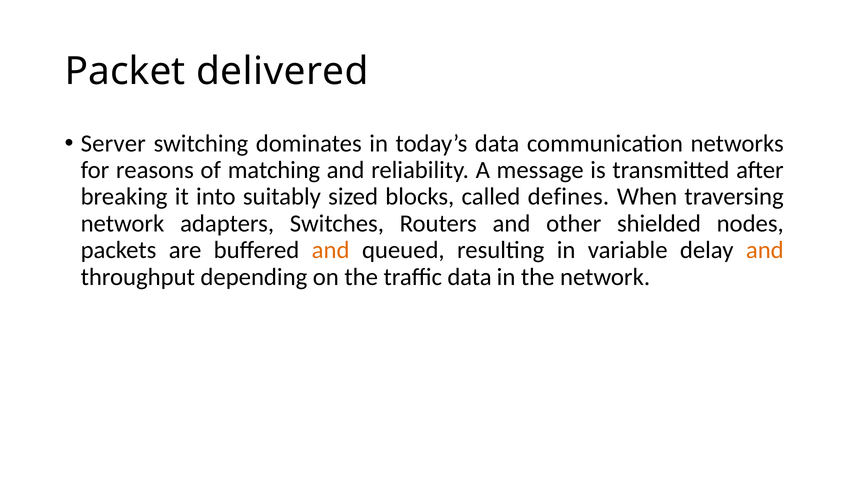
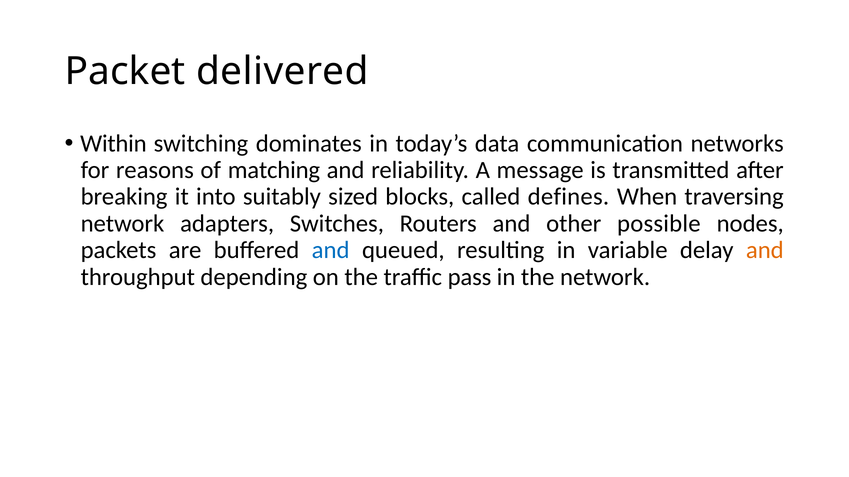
Server: Server -> Within (113, 144)
shielded: shielded -> possible (659, 224)
and colour: orange -> blue (331, 251)
traffic data: data -> pass (469, 277)
